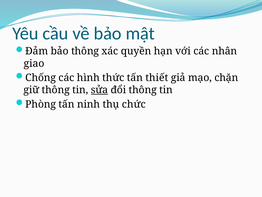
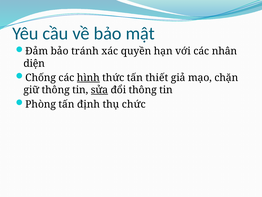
bảo thông: thông -> tránh (85, 51)
giao: giao -> diện (34, 63)
hình underline: none -> present (88, 78)
ninh: ninh -> định (89, 104)
